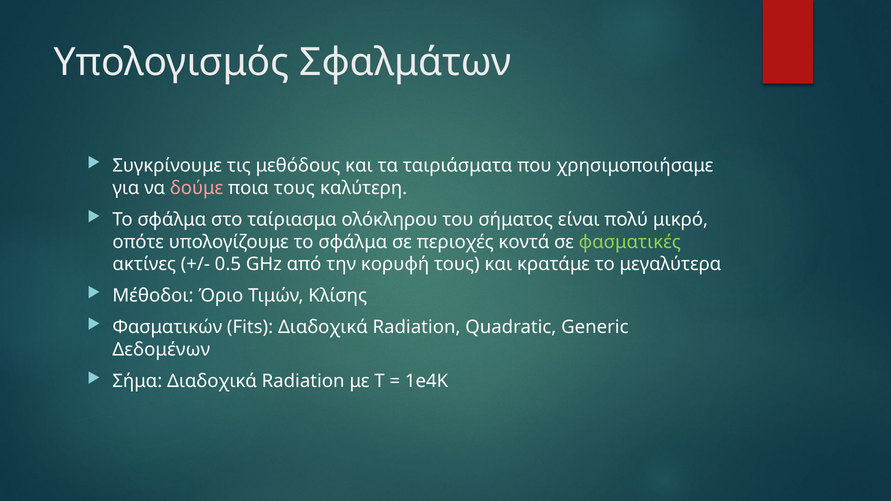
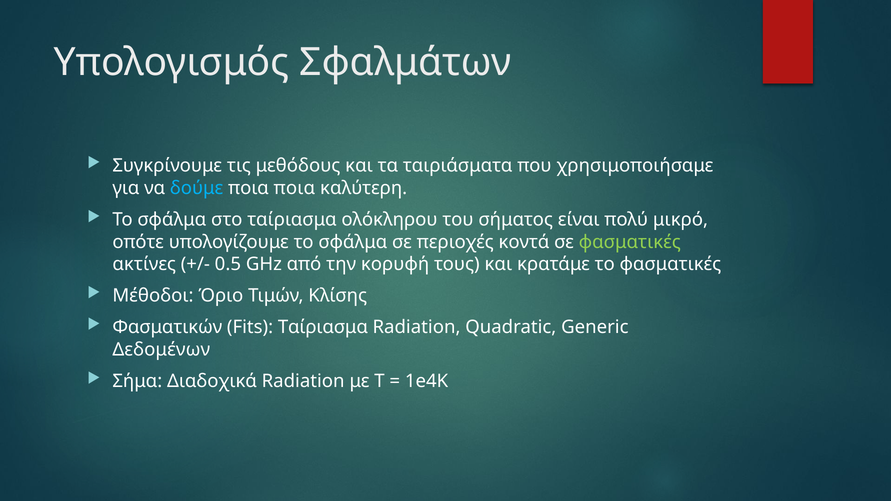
δούμε colour: pink -> light blue (197, 188)
ποια τους: τους -> ποια (294, 188)
το μεγαλύτερα: μεγαλύτερα -> φασματικές (670, 264)
Fits Διαδοχικά: Διαδοχικά -> Ταίριασμα (323, 327)
